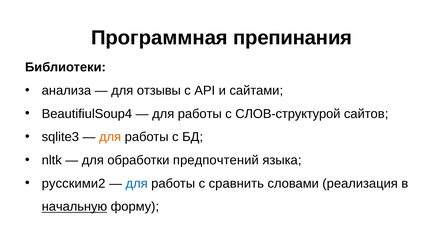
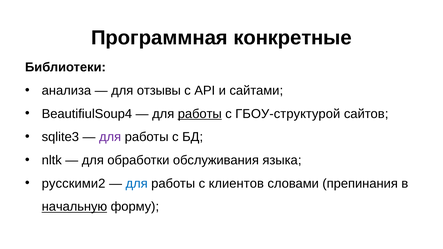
препинания: препинания -> конкретные (293, 38)
работы underline: none -> present (200, 114)
СЛОВ-структурой: СЛОВ-структурой -> ГБОУ-структурой (288, 114)
для colour: orange -> purple (110, 137)
предпочтений: предпочтений -> обслуживания (216, 160)
сравнить: сравнить -> клиентов (236, 184)
реализация: реализация -> препинания (360, 184)
